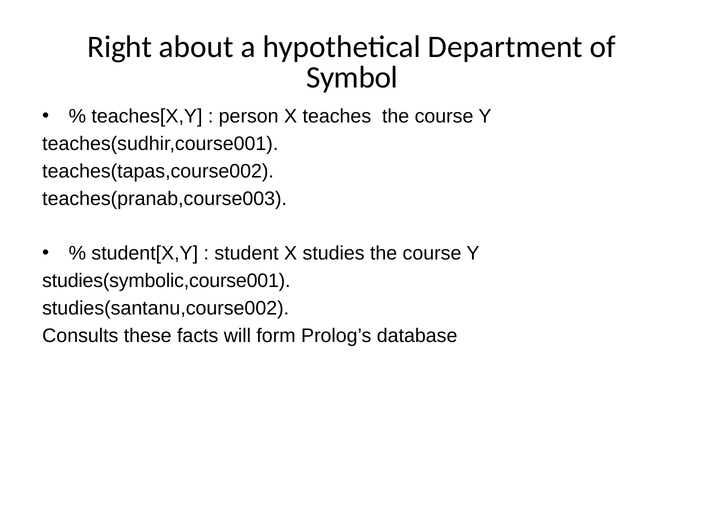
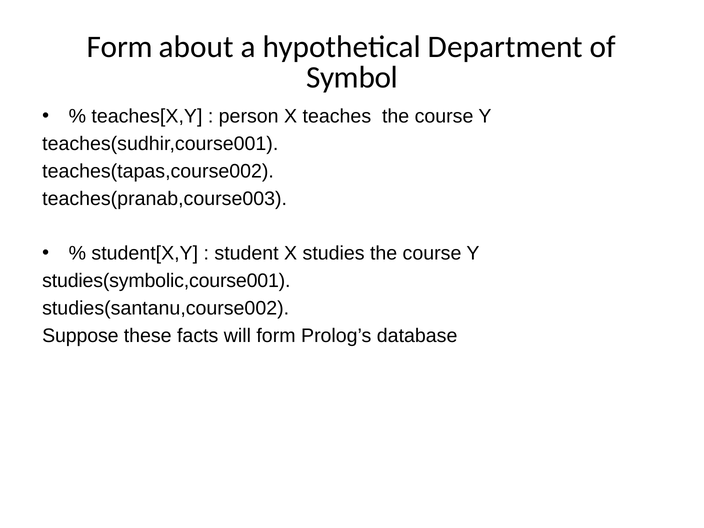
Right: Right -> Form (120, 47)
Consults: Consults -> Suppose (80, 336)
